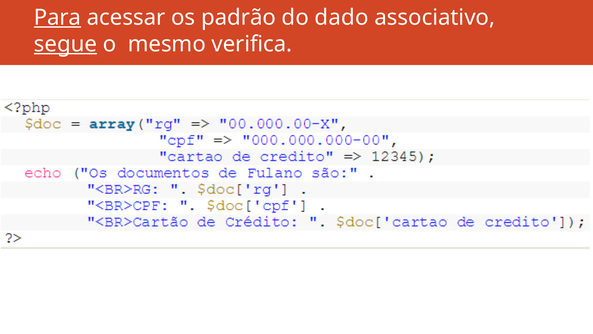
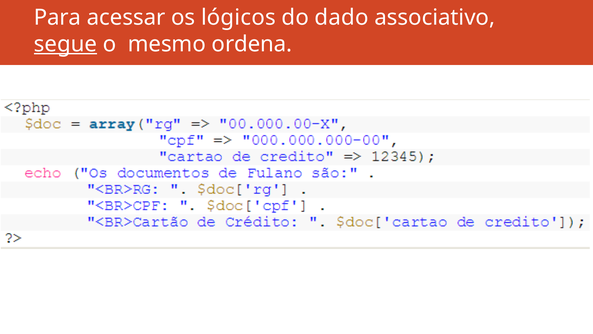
Para underline: present -> none (57, 17)
padrão: padrão -> lógicos (238, 17)
verifica: verifica -> ordena (252, 44)
